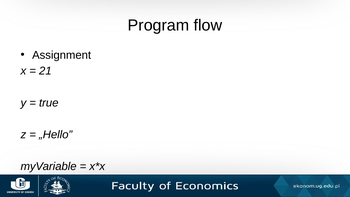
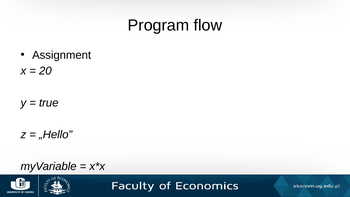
21: 21 -> 20 (45, 71)
